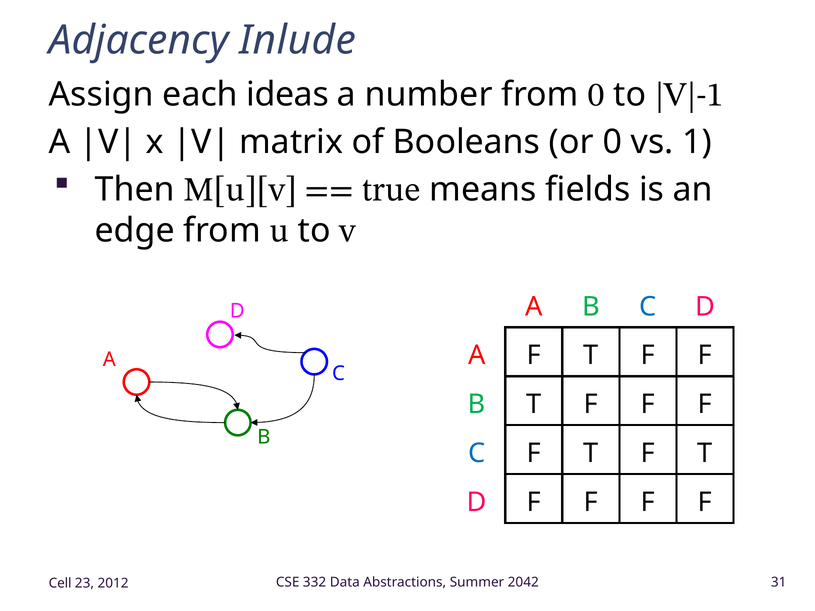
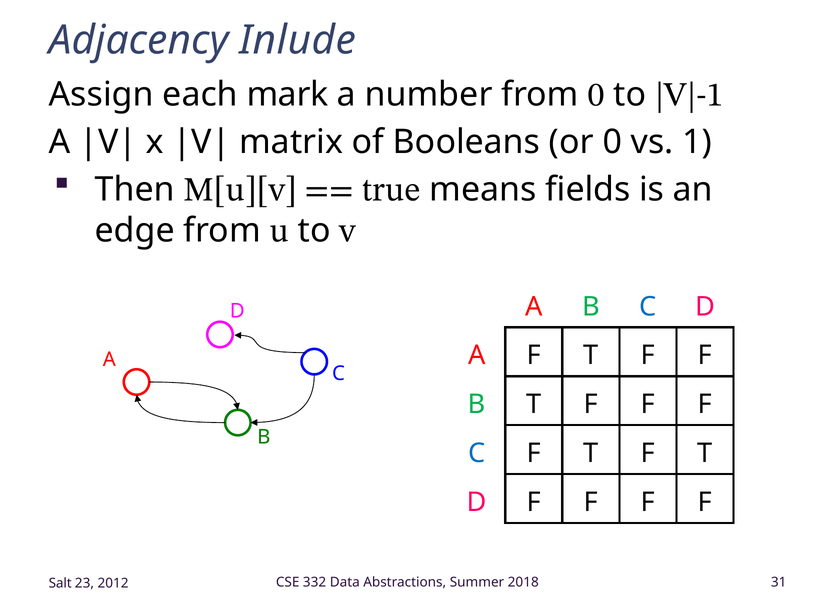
ideas: ideas -> mark (288, 95)
2042: 2042 -> 2018 (523, 583)
Cell: Cell -> Salt (60, 584)
